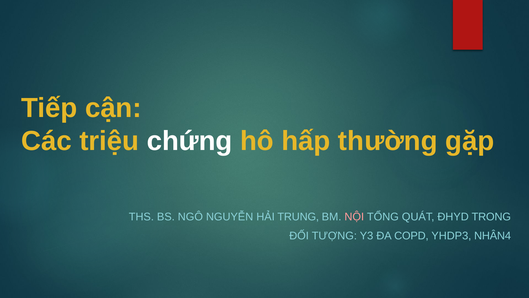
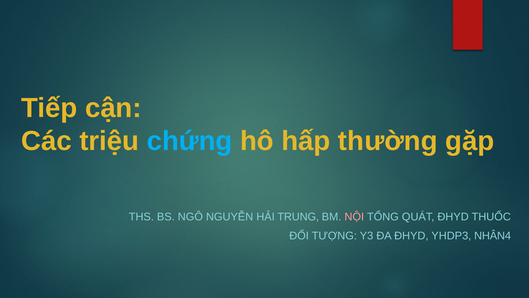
chứng colour: white -> light blue (190, 141)
TRONG: TRONG -> THUỐC (491, 217)
ĐA COPD: COPD -> ĐHYD (411, 235)
